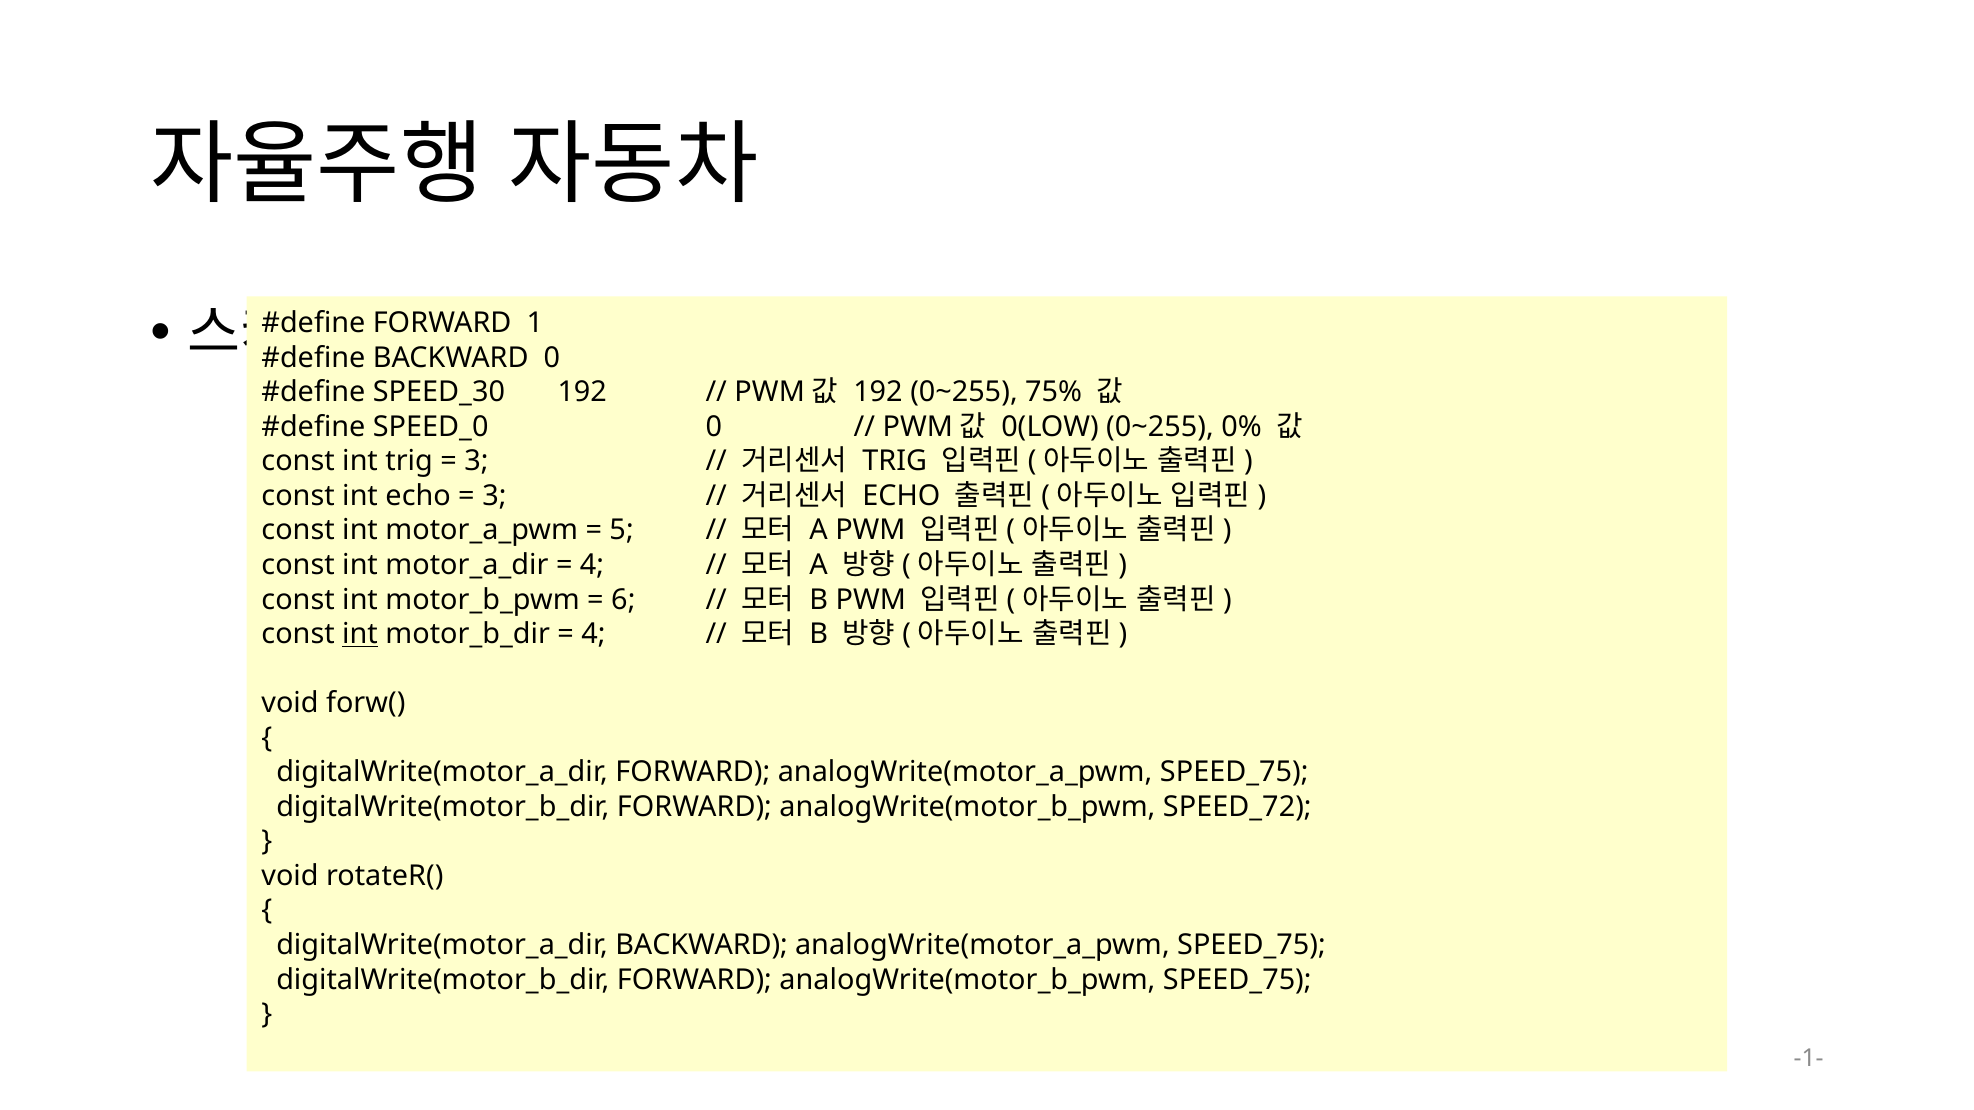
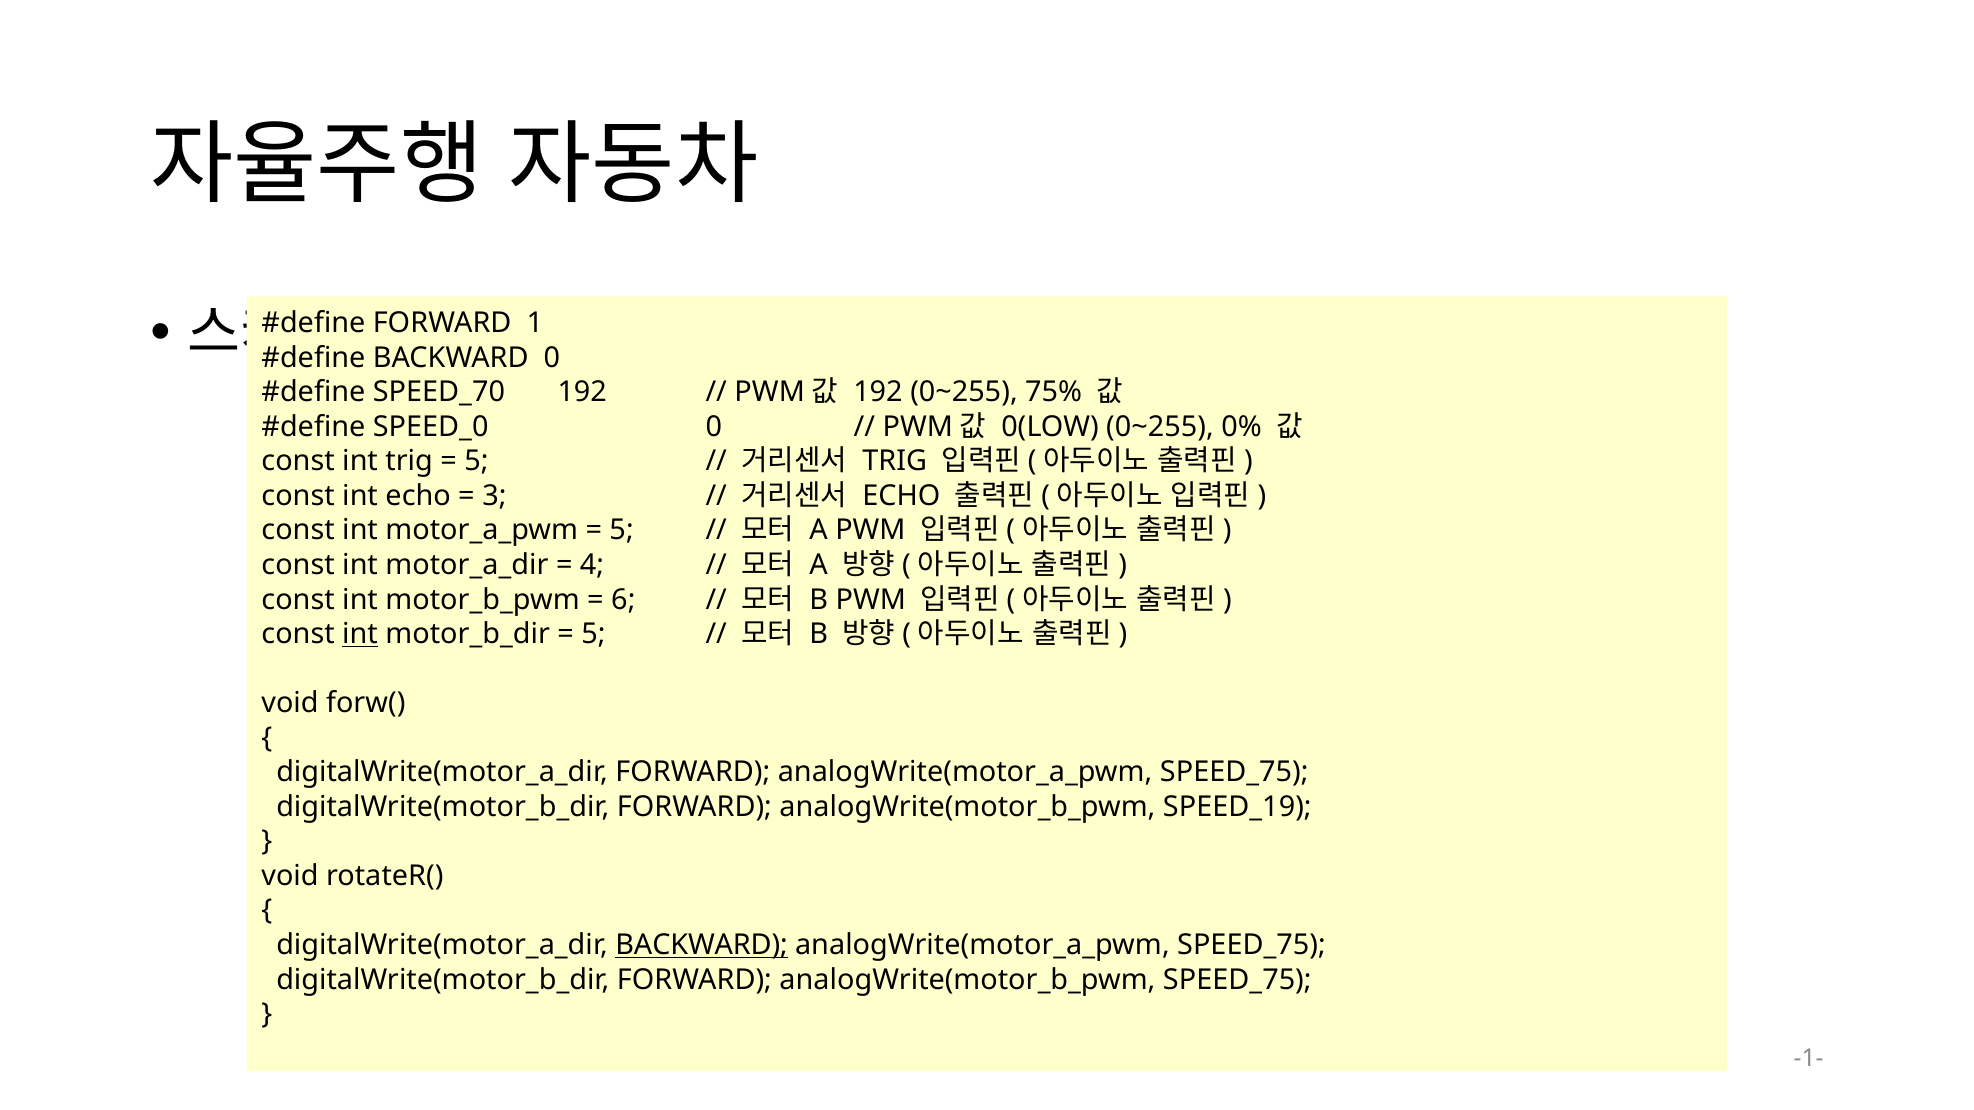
SPEED_30: SPEED_30 -> SPEED_70 (439, 392)
3: 3 -> 5 (476, 461)
4: 4 -> 5 (594, 634)
SPEED_72: SPEED_72 -> SPEED_19 (1237, 807)
BACKWARD underline: none -> present (702, 945)
